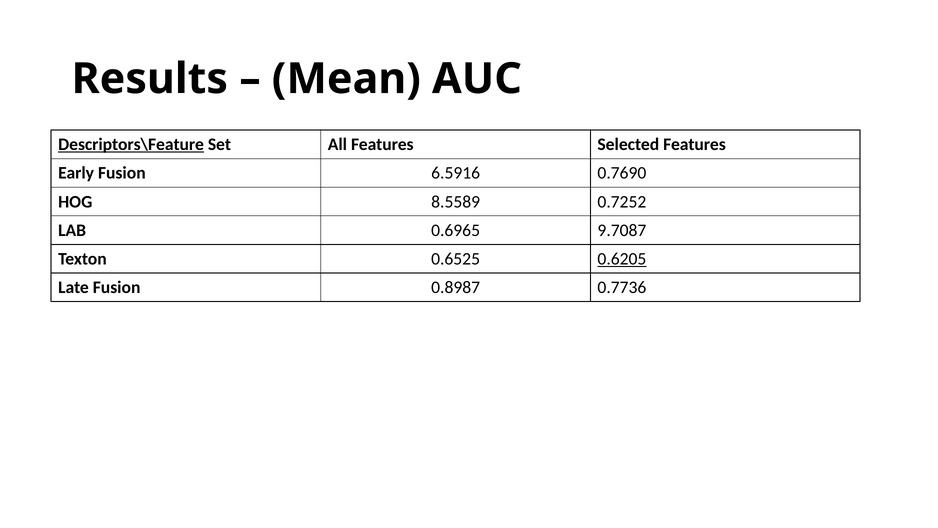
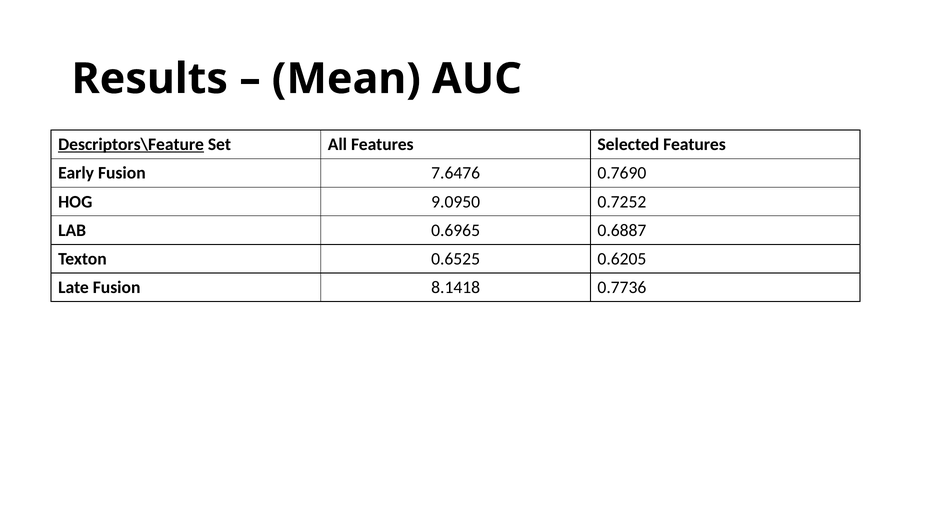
6.5916: 6.5916 -> 7.6476 (456, 173)
8.5589: 8.5589 -> 9.0950 (456, 202)
9.7087: 9.7087 -> 0.6887 (622, 230)
0.6205 underline: present -> none (622, 259)
0.8987: 0.8987 -> 8.1418 (456, 287)
